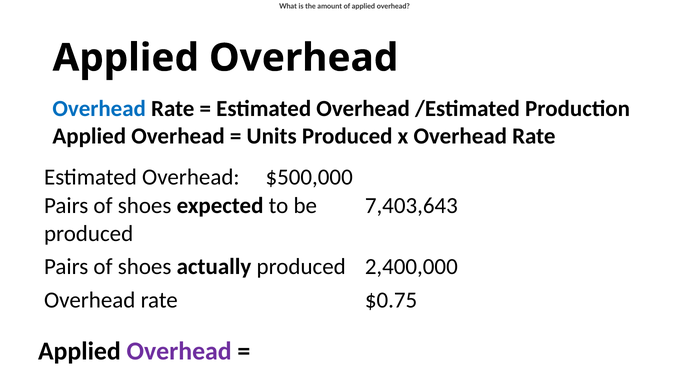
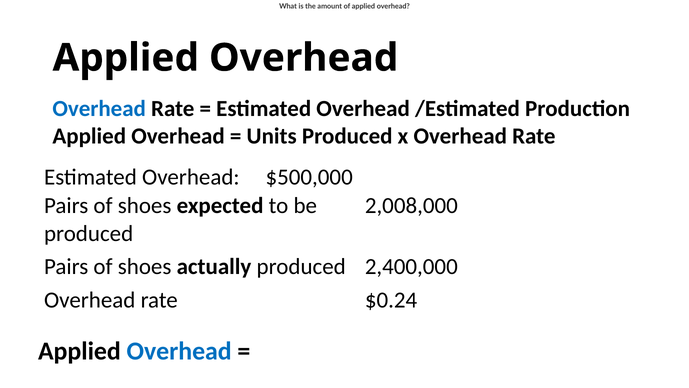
7,403,643: 7,403,643 -> 2,008,000 (411, 205)
$0.75: $0.75 -> $0.24 (391, 300)
Overhead colour: purple -> blue (179, 351)
